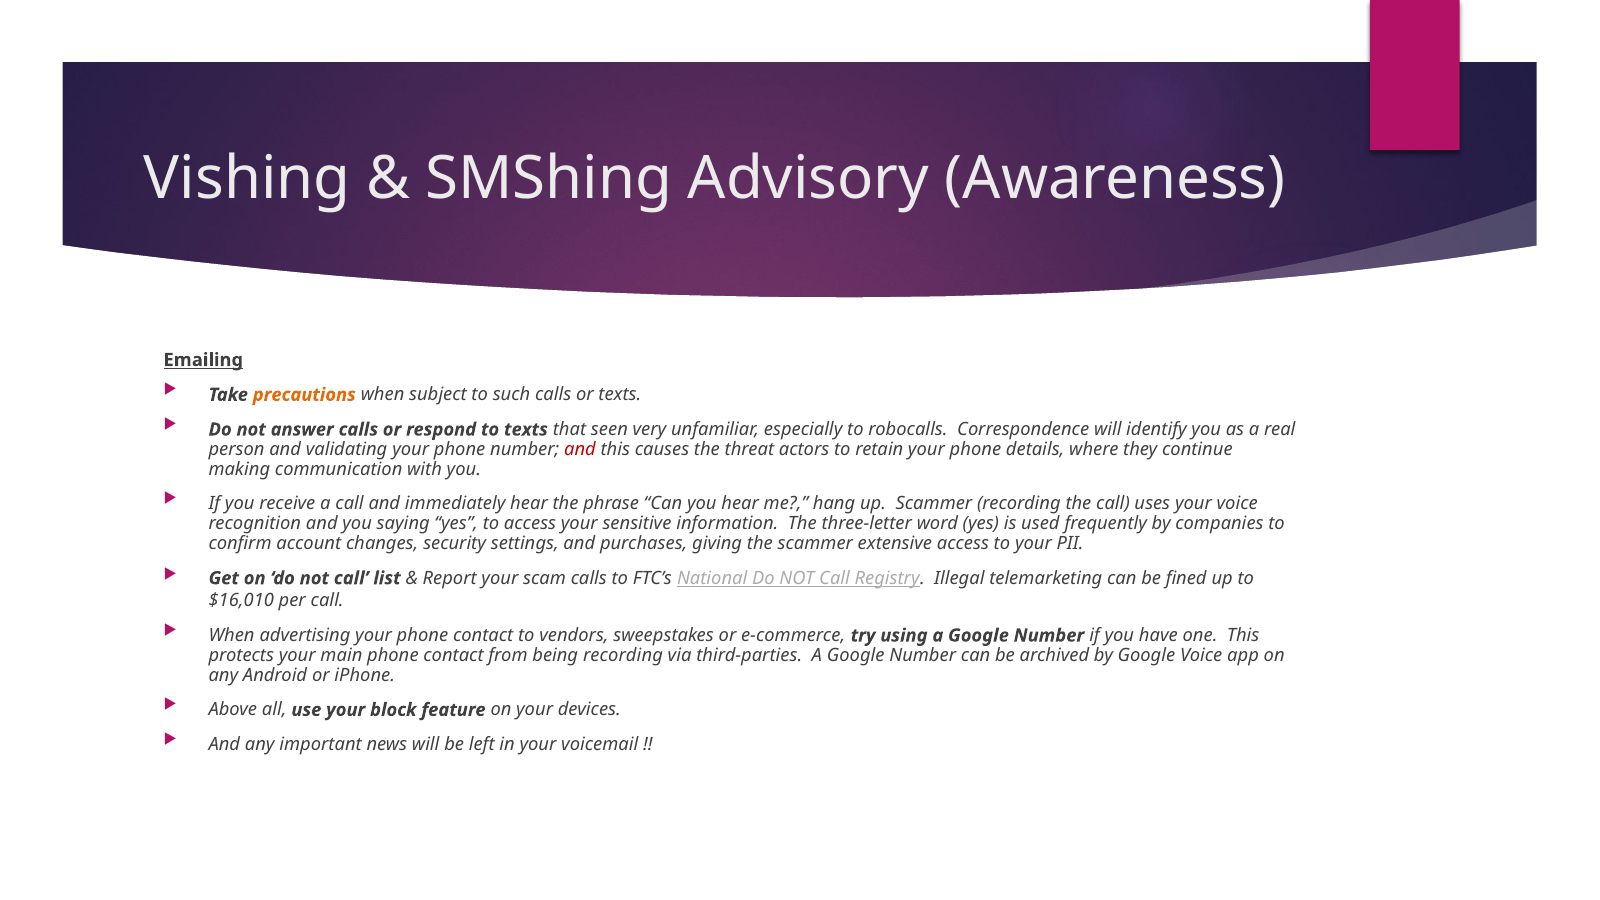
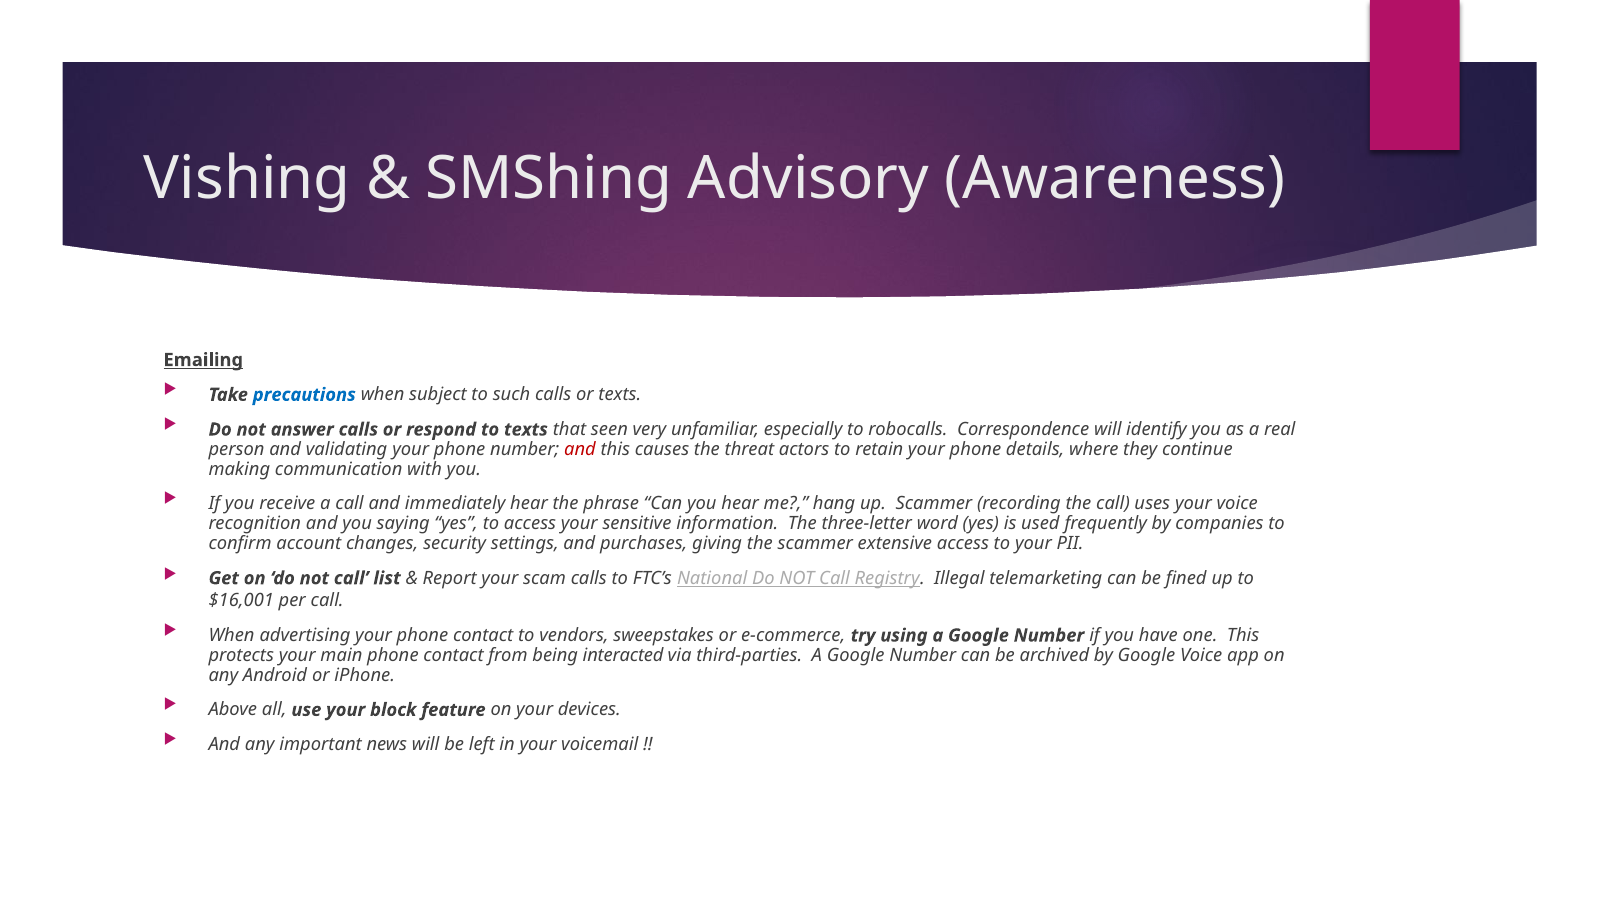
precautions colour: orange -> blue (304, 395)
$16,010: $16,010 -> $16,001 (241, 601)
being recording: recording -> interacted (623, 655)
